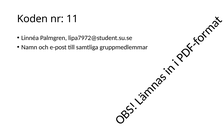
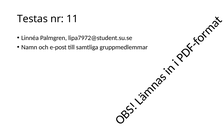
Koden: Koden -> Testas (32, 19)
